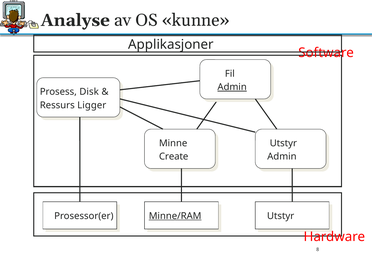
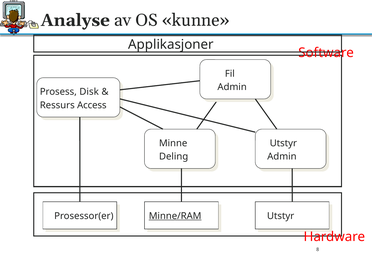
Admin underline: present -> none (232, 87)
Ligger: Ligger -> Access (92, 105)
Create: Create -> Deling (174, 157)
